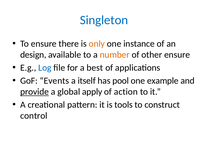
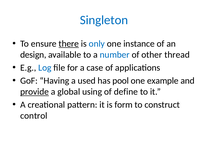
there underline: none -> present (69, 44)
only colour: orange -> blue (97, 44)
number colour: orange -> blue (115, 55)
other ensure: ensure -> thread (177, 55)
best: best -> case (95, 68)
Events: Events -> Having (55, 81)
itself: itself -> used (87, 81)
apply: apply -> using (92, 92)
action: action -> define (126, 92)
tools: tools -> form (124, 105)
